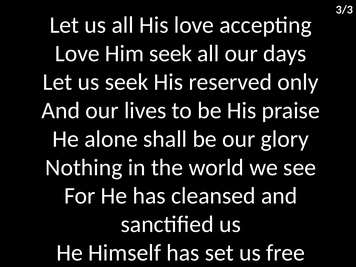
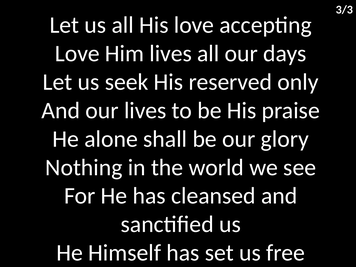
Him seek: seek -> lives (171, 54)
